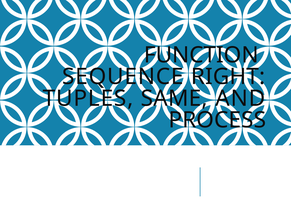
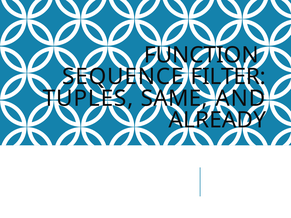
RIGHT: RIGHT -> FILTER (228, 77)
PROCESS: PROCESS -> ALREADY (217, 120)
